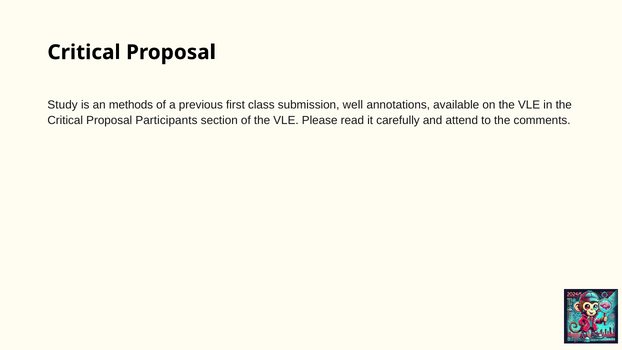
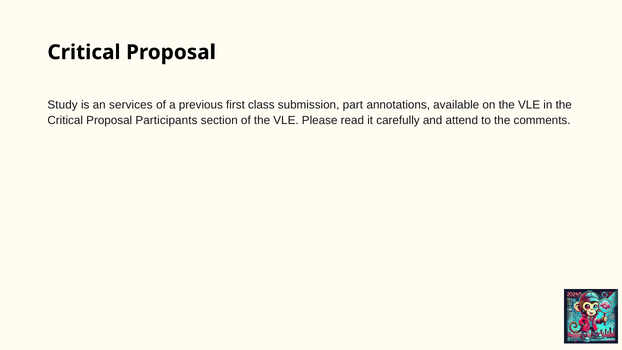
methods: methods -> services (131, 105)
well: well -> part (353, 105)
